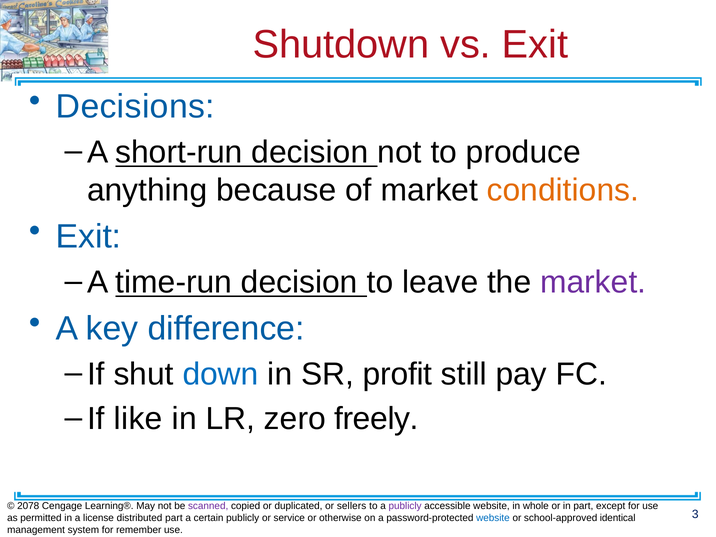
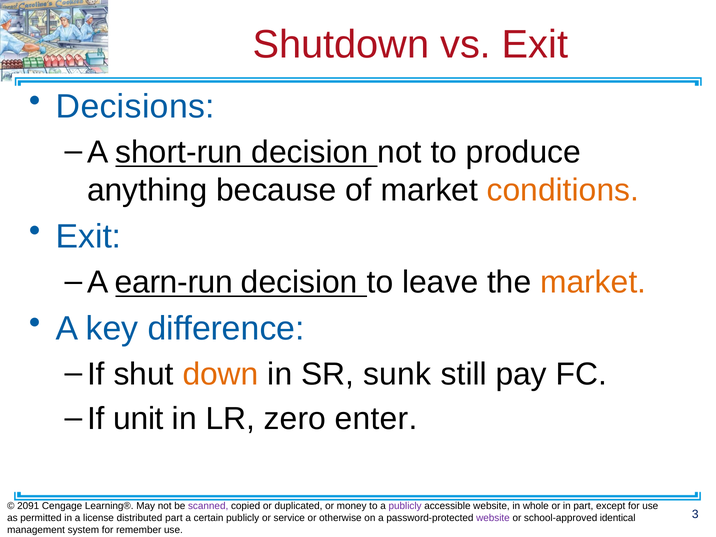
time-run: time-run -> earn-run (174, 282)
market colour: purple -> orange (593, 282)
down colour: blue -> orange (221, 374)
profit: profit -> sunk (397, 374)
like: like -> unit (138, 419)
freely: freely -> enter (376, 419)
2078: 2078 -> 2091 (28, 506)
sellers: sellers -> money (352, 506)
website colour: blue -> purple (493, 518)
